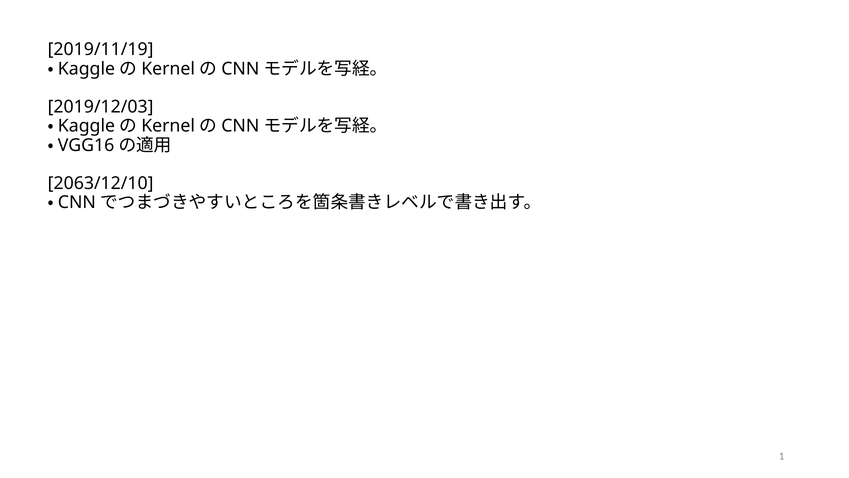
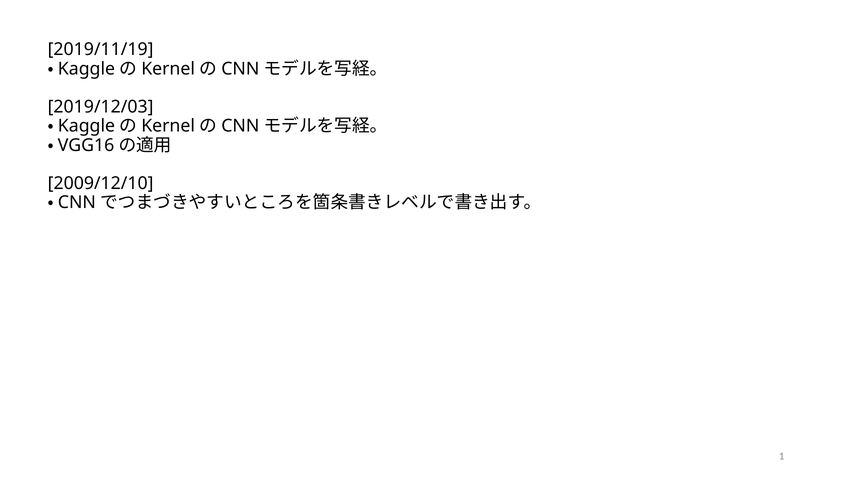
2063/12/10: 2063/12/10 -> 2009/12/10 (101, 183)
